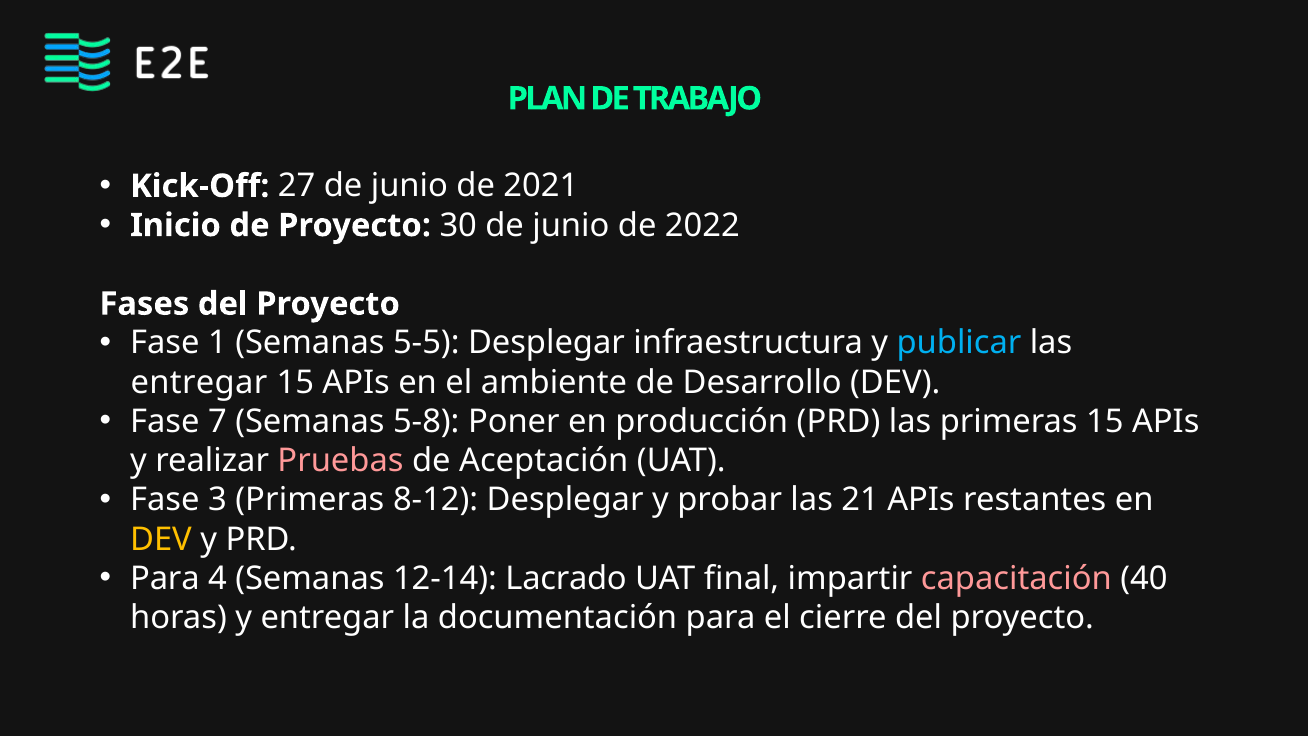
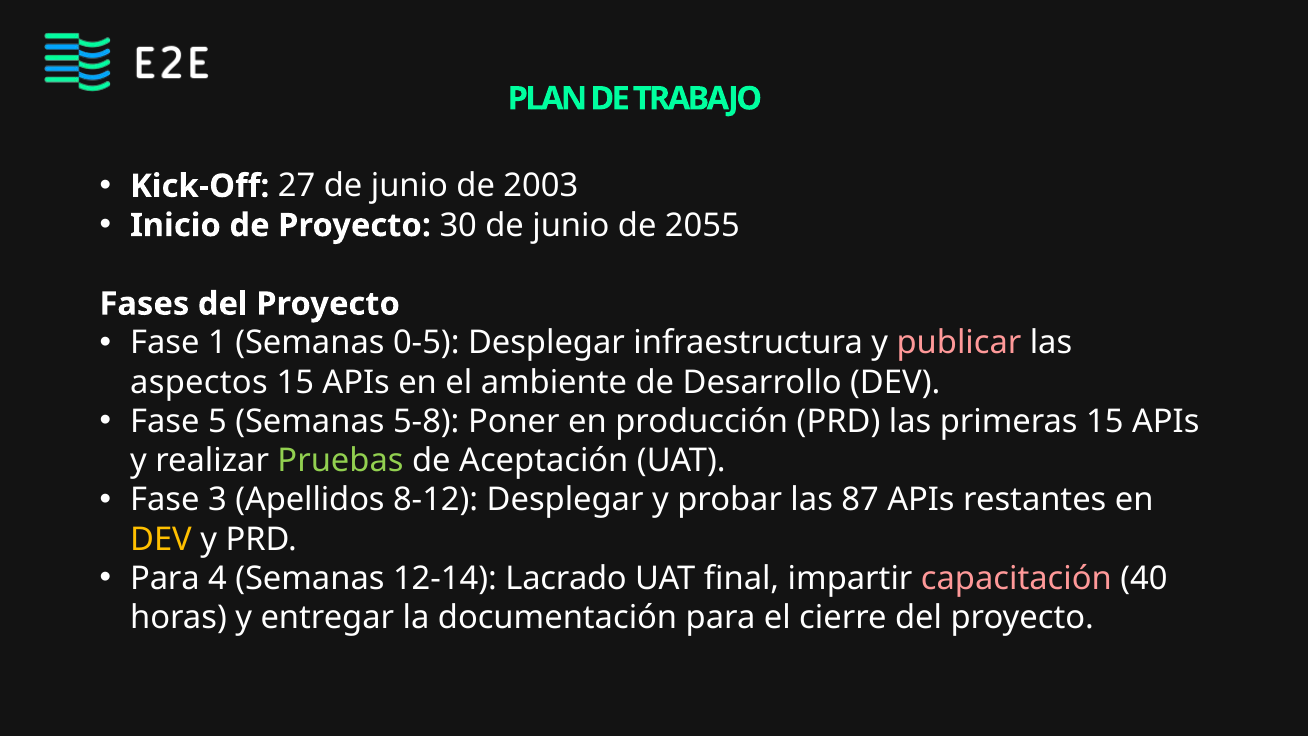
2021: 2021 -> 2003 (541, 186)
2022: 2022 -> 2055 (702, 225)
5-5: 5-5 -> 0-5 (426, 343)
publicar colour: light blue -> pink (959, 343)
entregar: entregar -> aspectos (199, 382)
7: 7 -> 5 (217, 422)
Pruebas colour: pink -> light green (341, 461)
3 Primeras: Primeras -> Apellidos (310, 500)
21: 21 -> 87 (860, 500)
